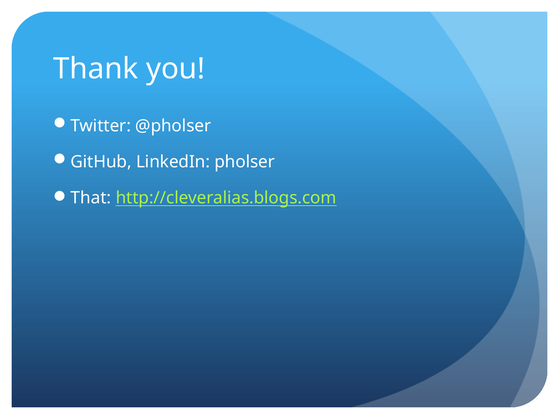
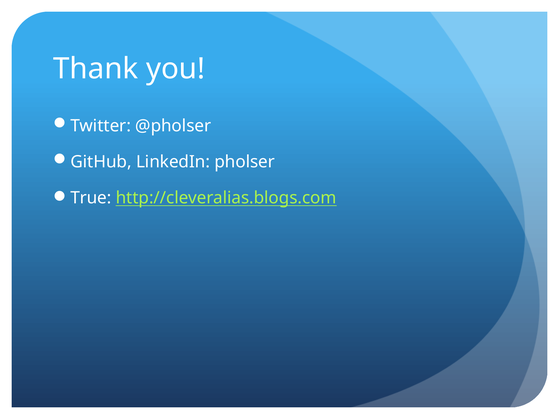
That: That -> True (91, 198)
